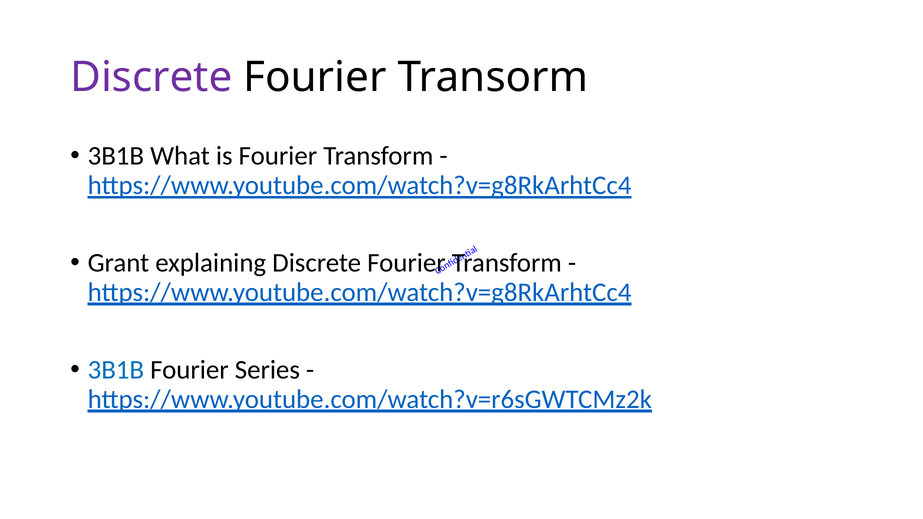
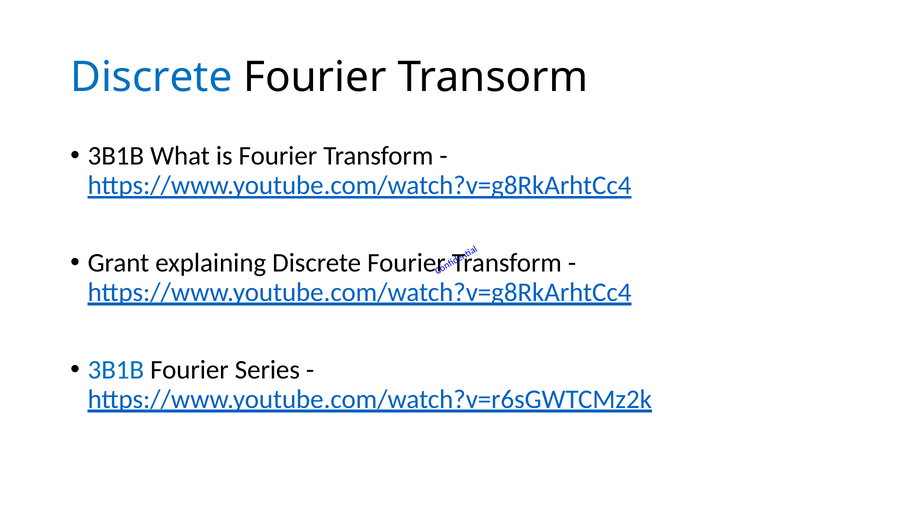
Discrete colour: purple -> blue (151, 78)
